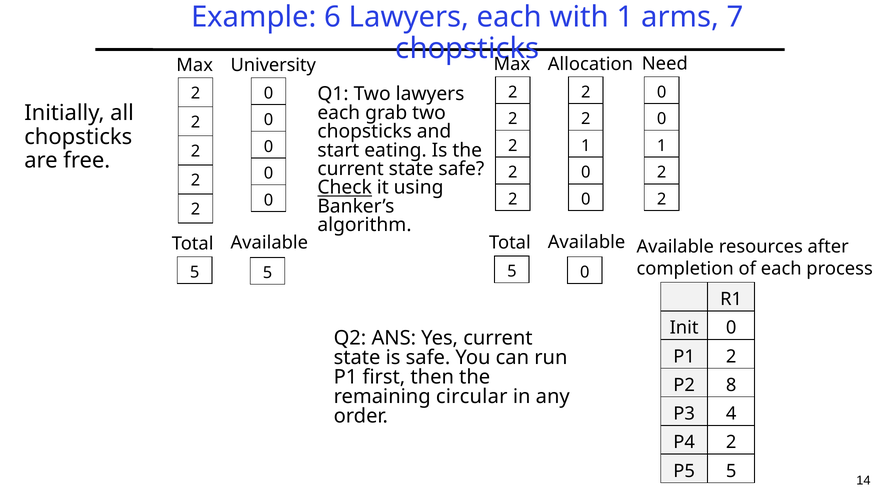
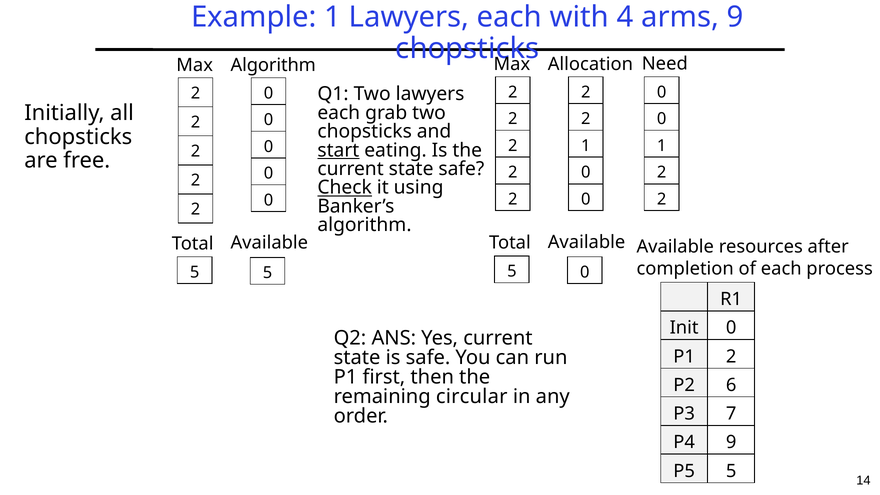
Example 6: 6 -> 1 (333, 17)
with 1: 1 -> 4 (625, 17)
arms 7: 7 -> 9 (735, 17)
Max University: University -> Algorithm (273, 65)
start underline: none -> present (338, 150)
8: 8 -> 6 (731, 385)
4: 4 -> 7 (731, 414)
P4 2: 2 -> 9 (731, 442)
